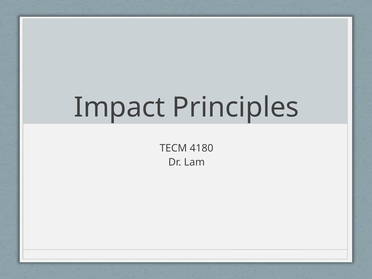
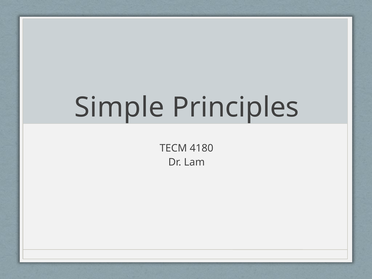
Impact: Impact -> Simple (119, 107)
